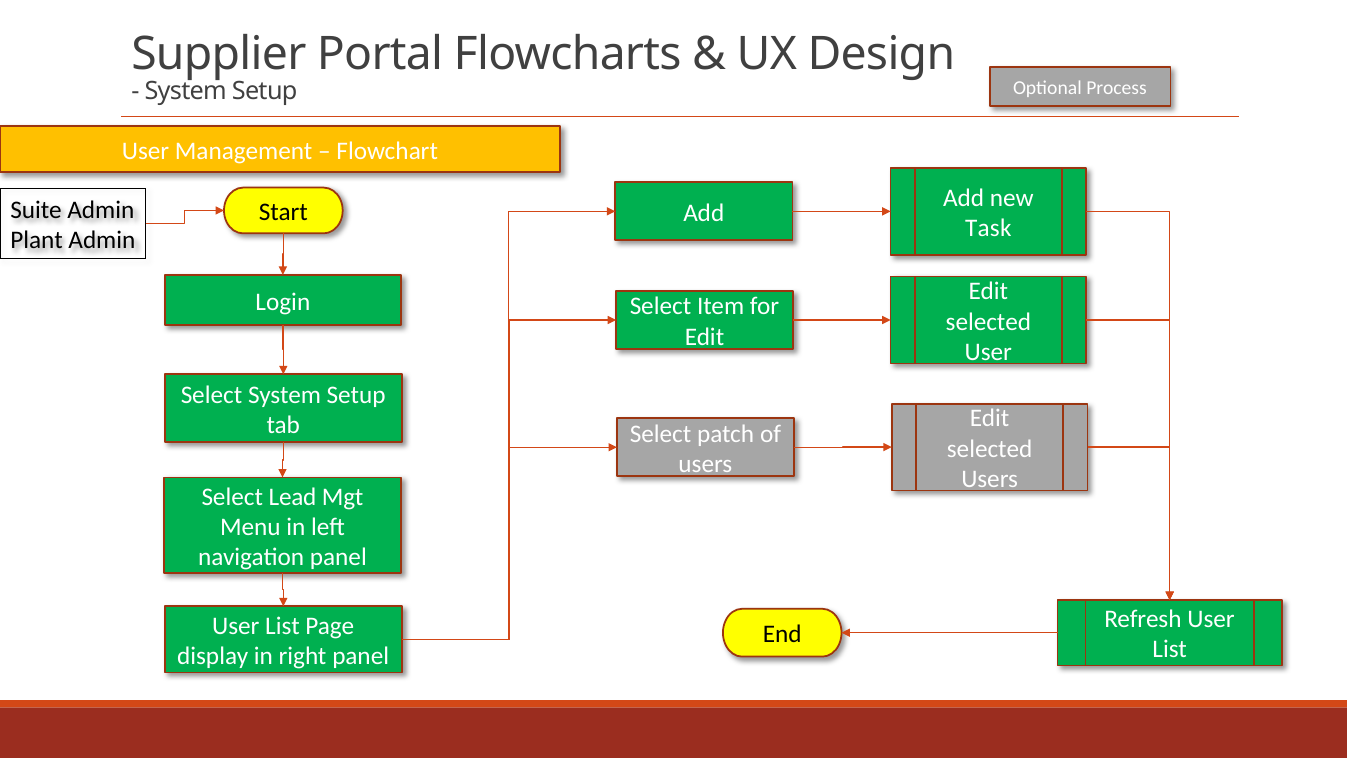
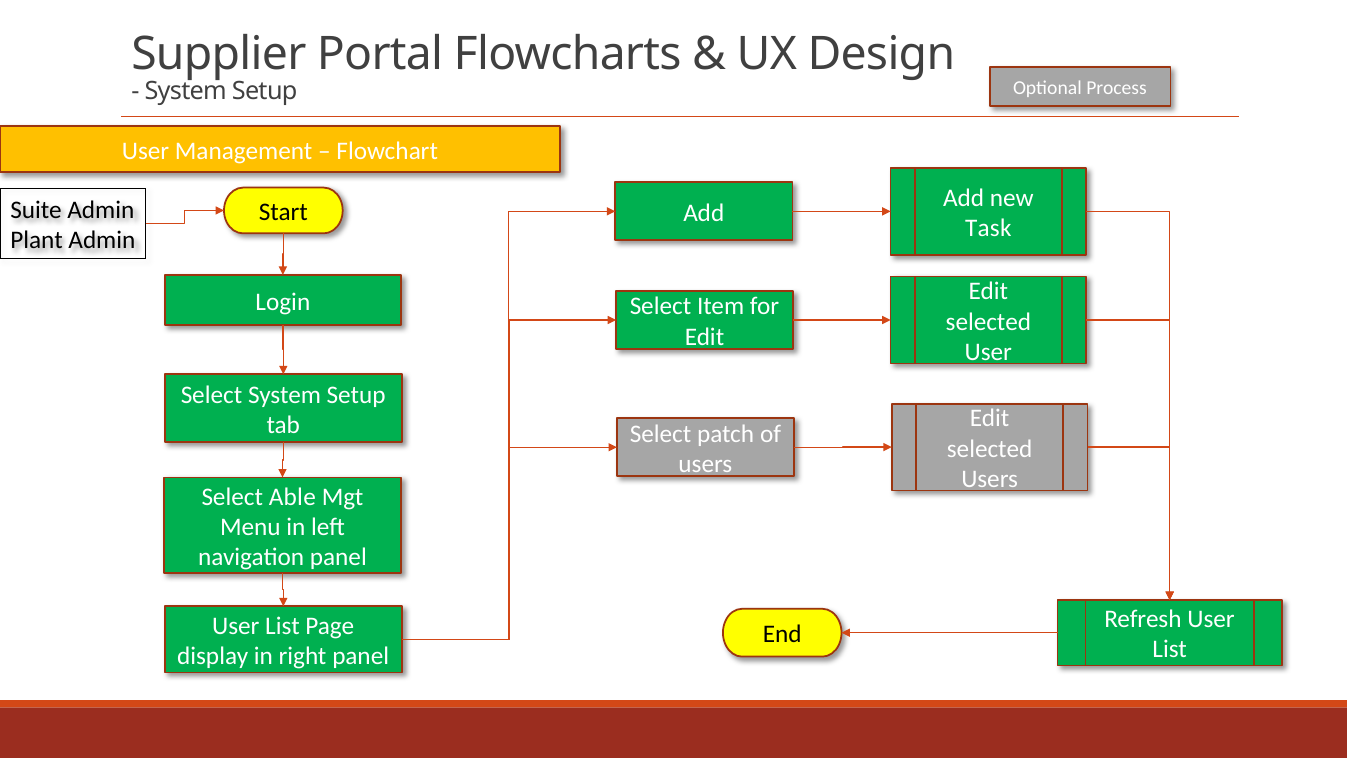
Lead: Lead -> Able (292, 496)
